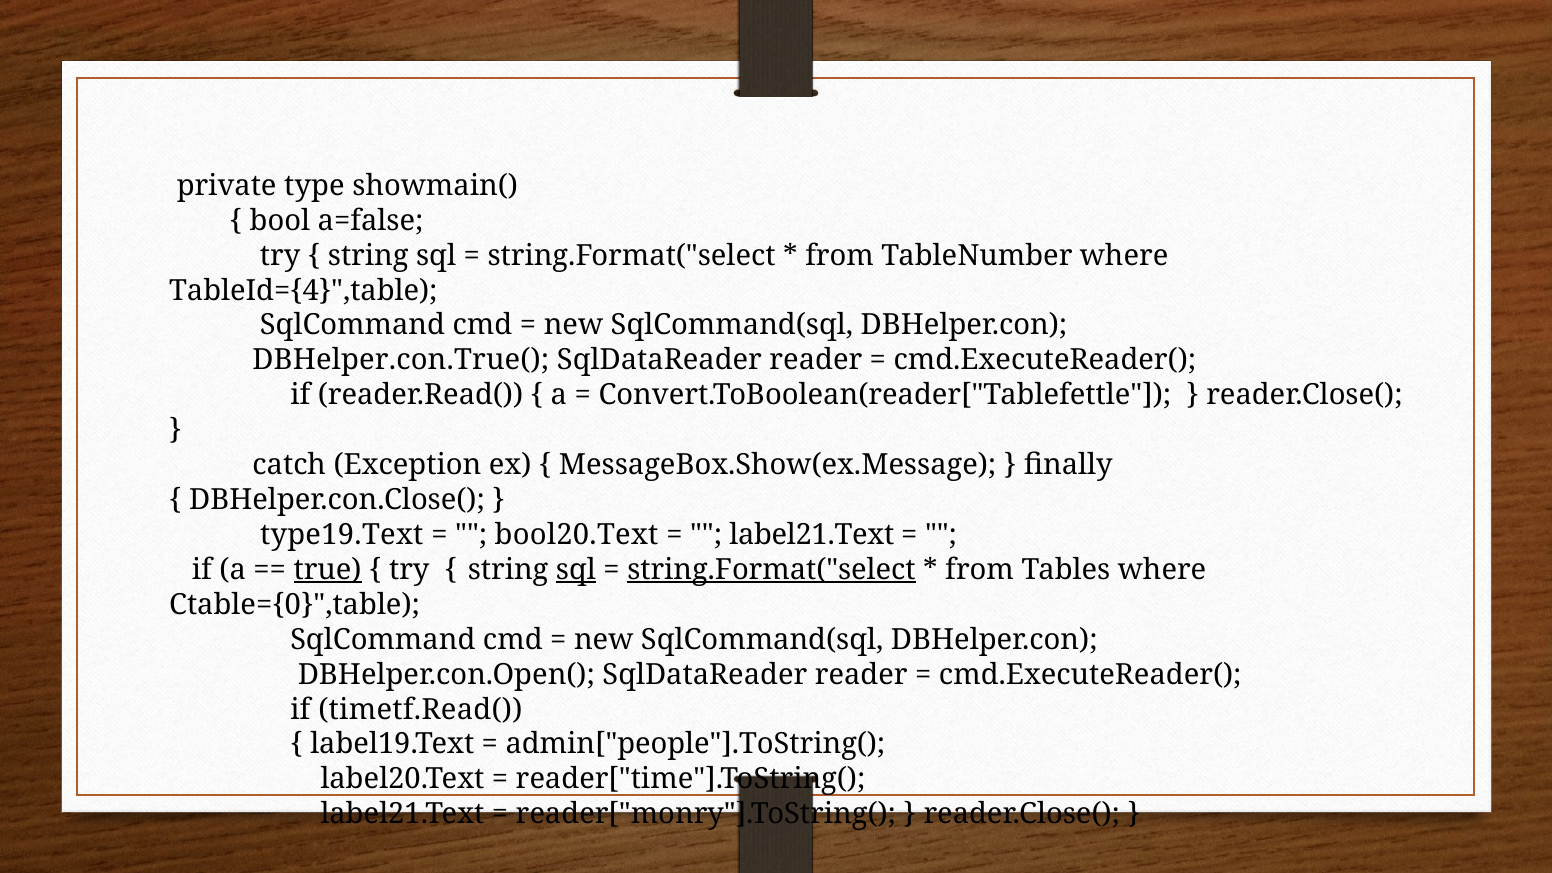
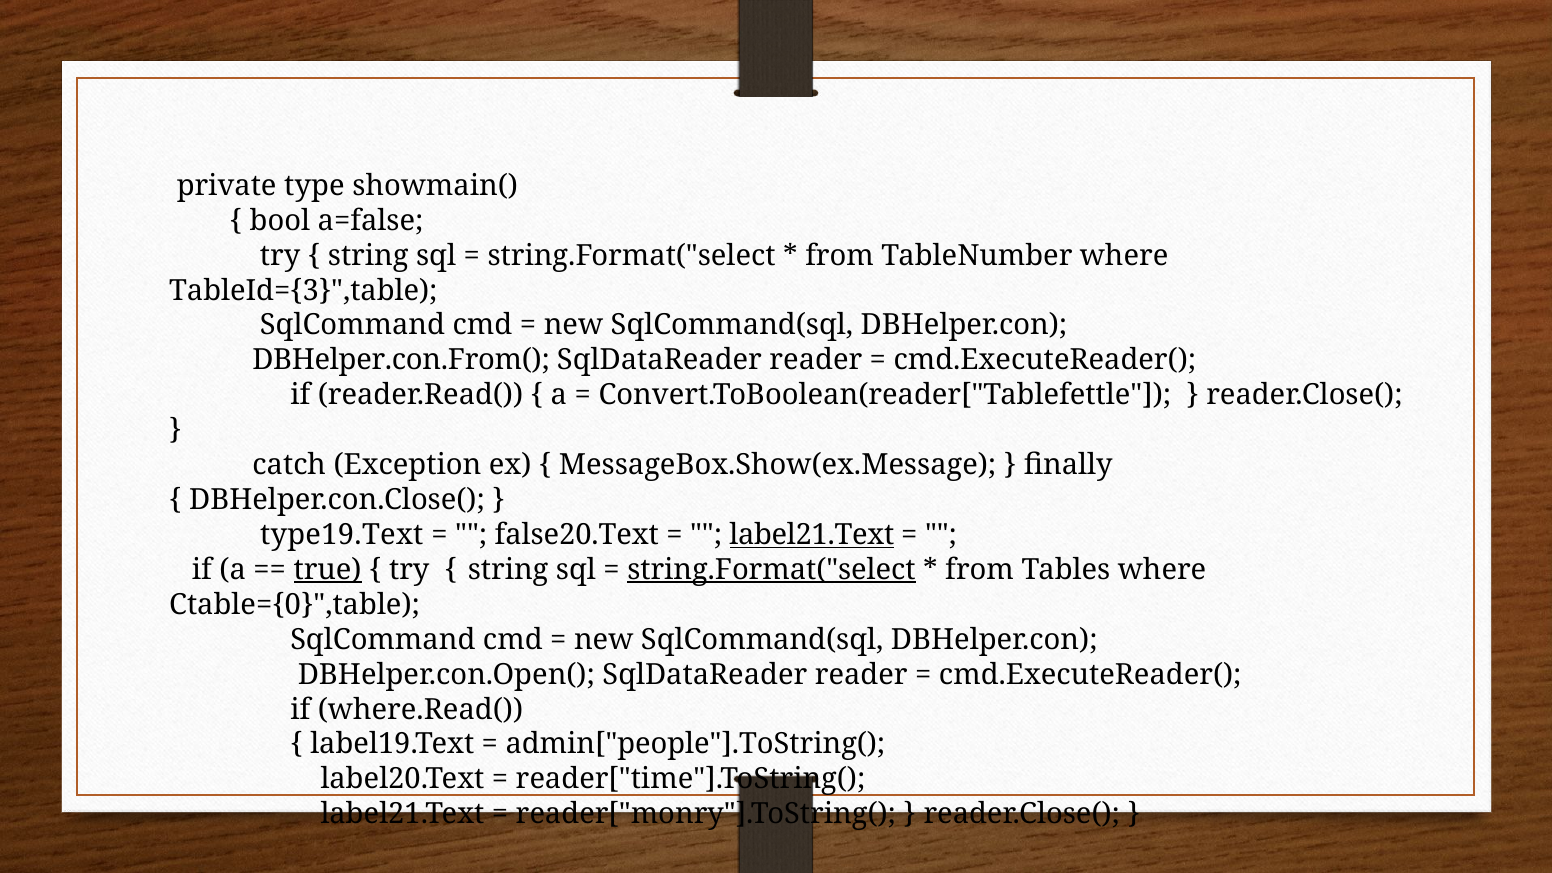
TableId={4}",table: TableId={4}",table -> TableId={3}",table (303, 290)
DBHelper.con.True(: DBHelper.con.True( -> DBHelper.con.From( (401, 360)
bool20.Text: bool20.Text -> false20.Text (577, 535)
label21.Text underline: none -> present (812, 535)
sql underline: present -> none (576, 570)
timetf.Read(: timetf.Read( -> where.Read( (420, 709)
